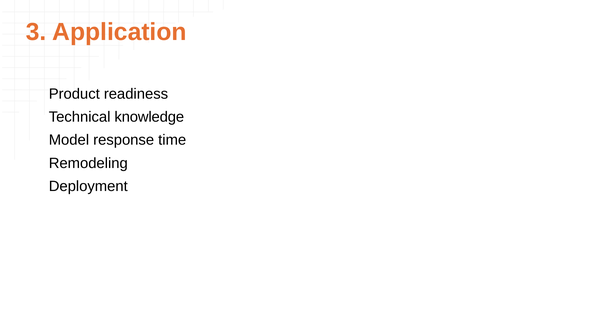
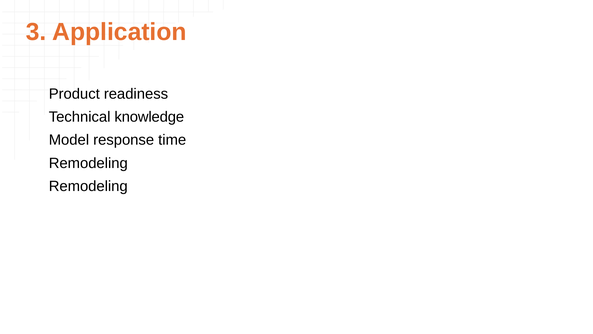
Deployment: Deployment -> Remodeling (88, 186)
